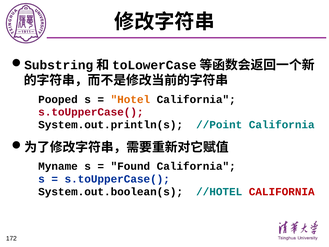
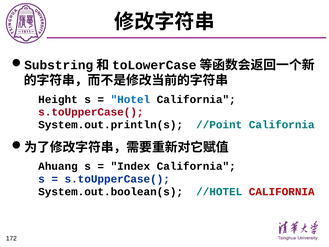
Pooped: Pooped -> Height (58, 99)
Hotel colour: orange -> blue (130, 99)
Myname: Myname -> Ahuang (58, 166)
Found: Found -> Index (130, 166)
